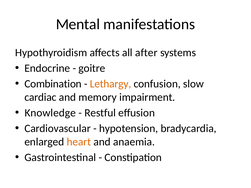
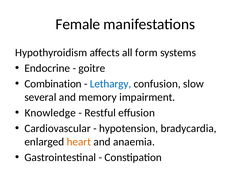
Mental: Mental -> Female (78, 24)
after: after -> form (146, 53)
Lethargy colour: orange -> blue (111, 84)
cardiac: cardiac -> several (40, 97)
